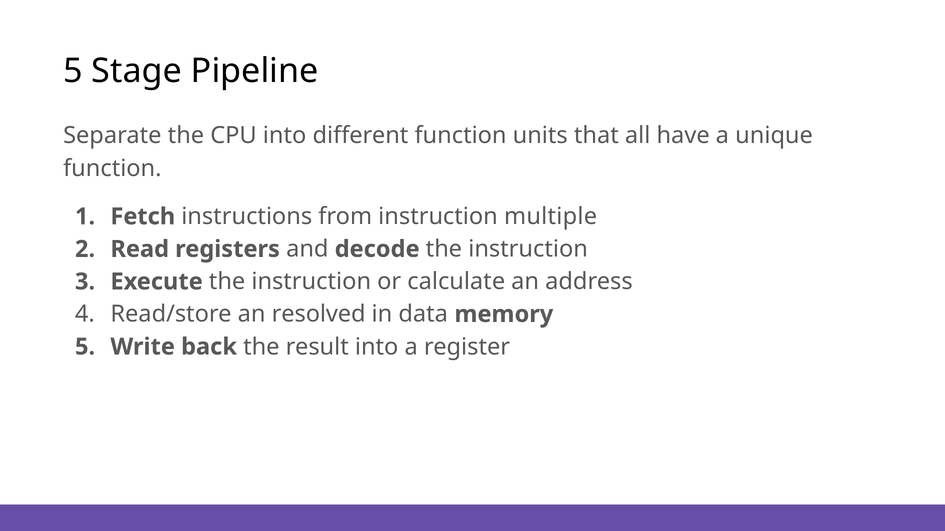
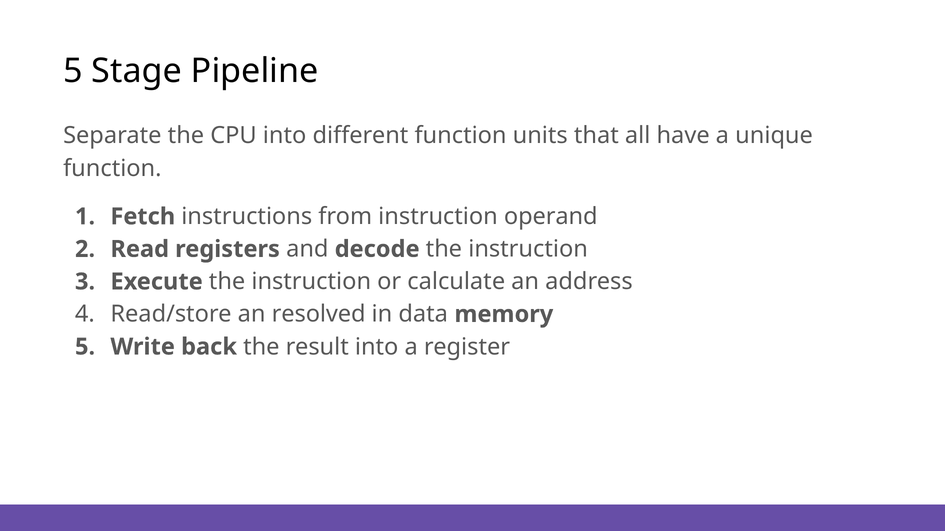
multiple: multiple -> operand (551, 217)
